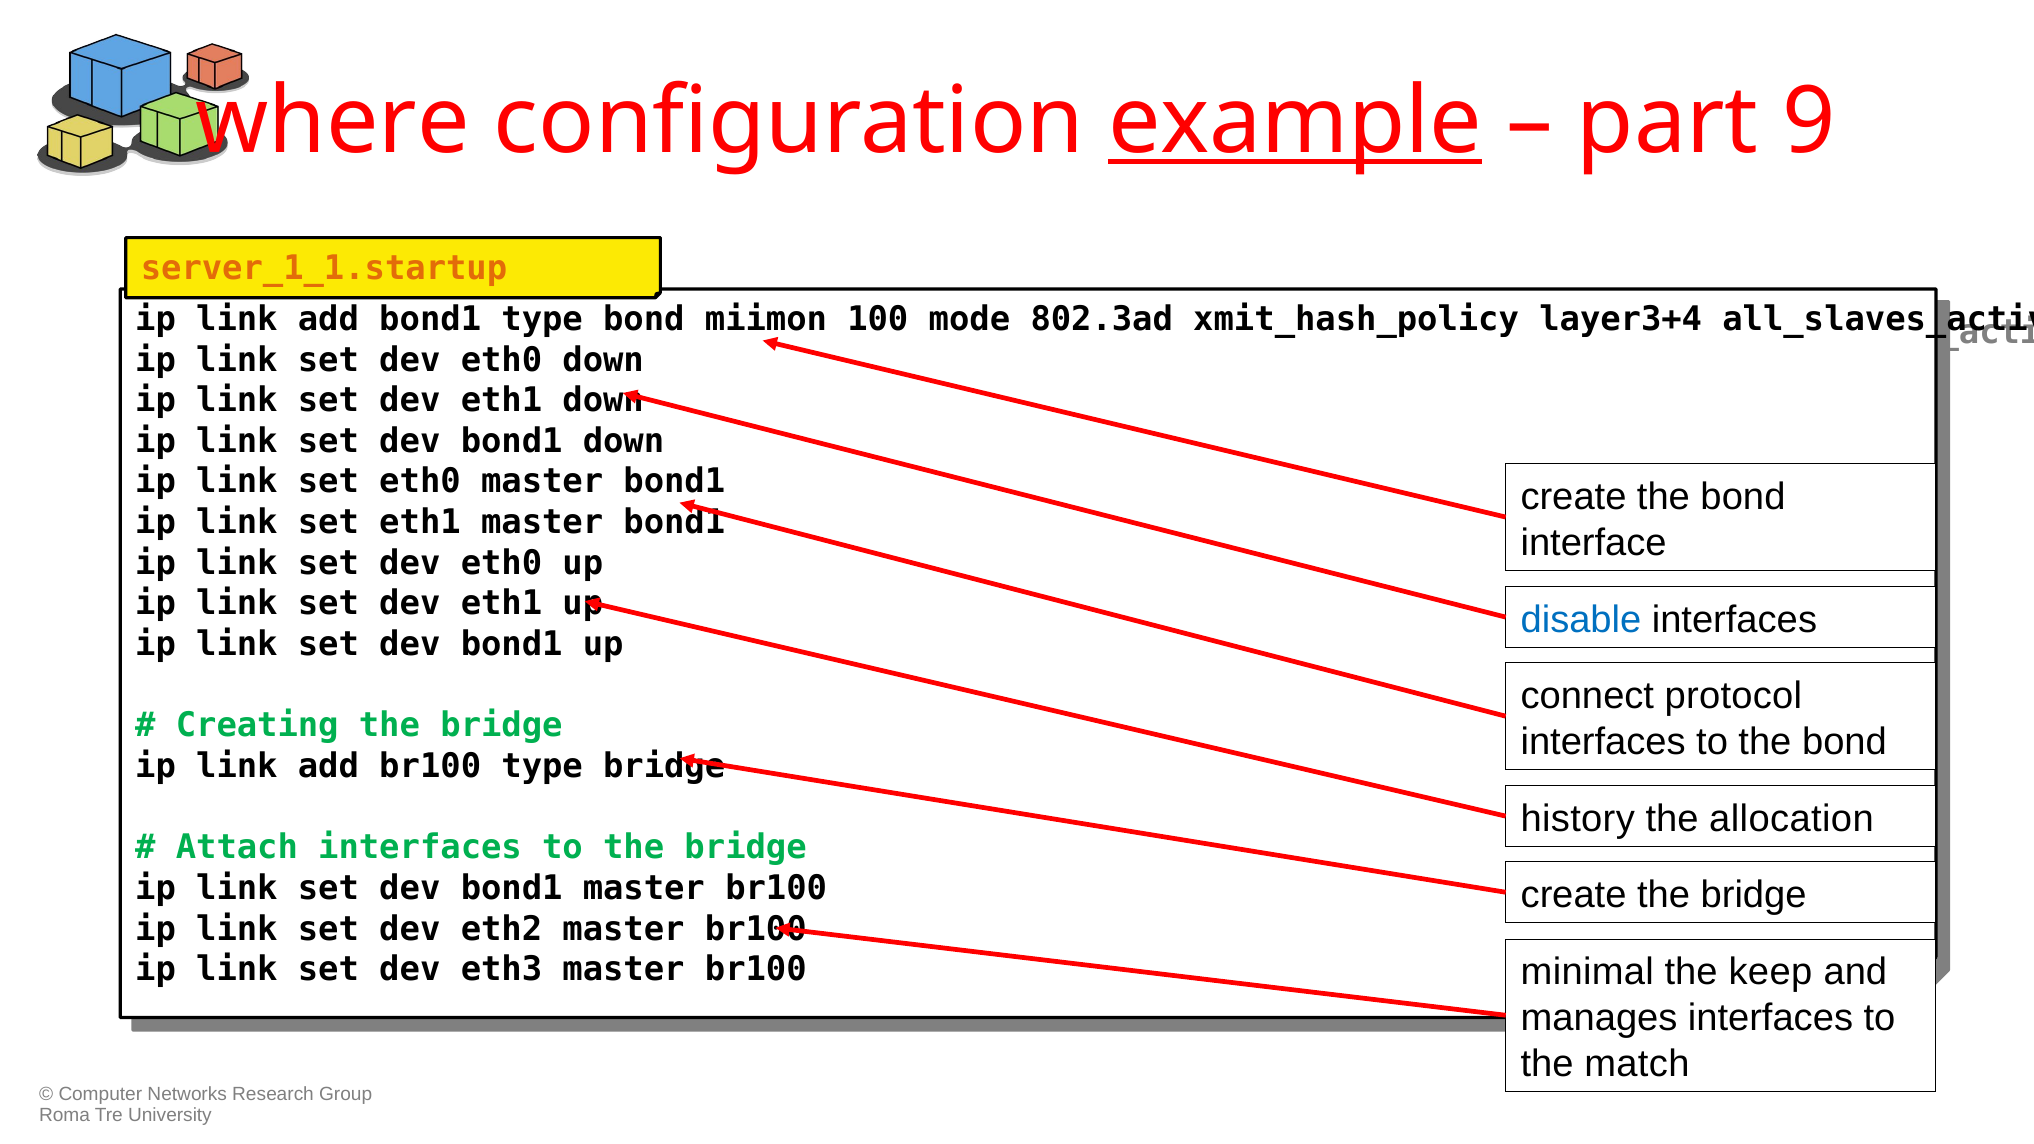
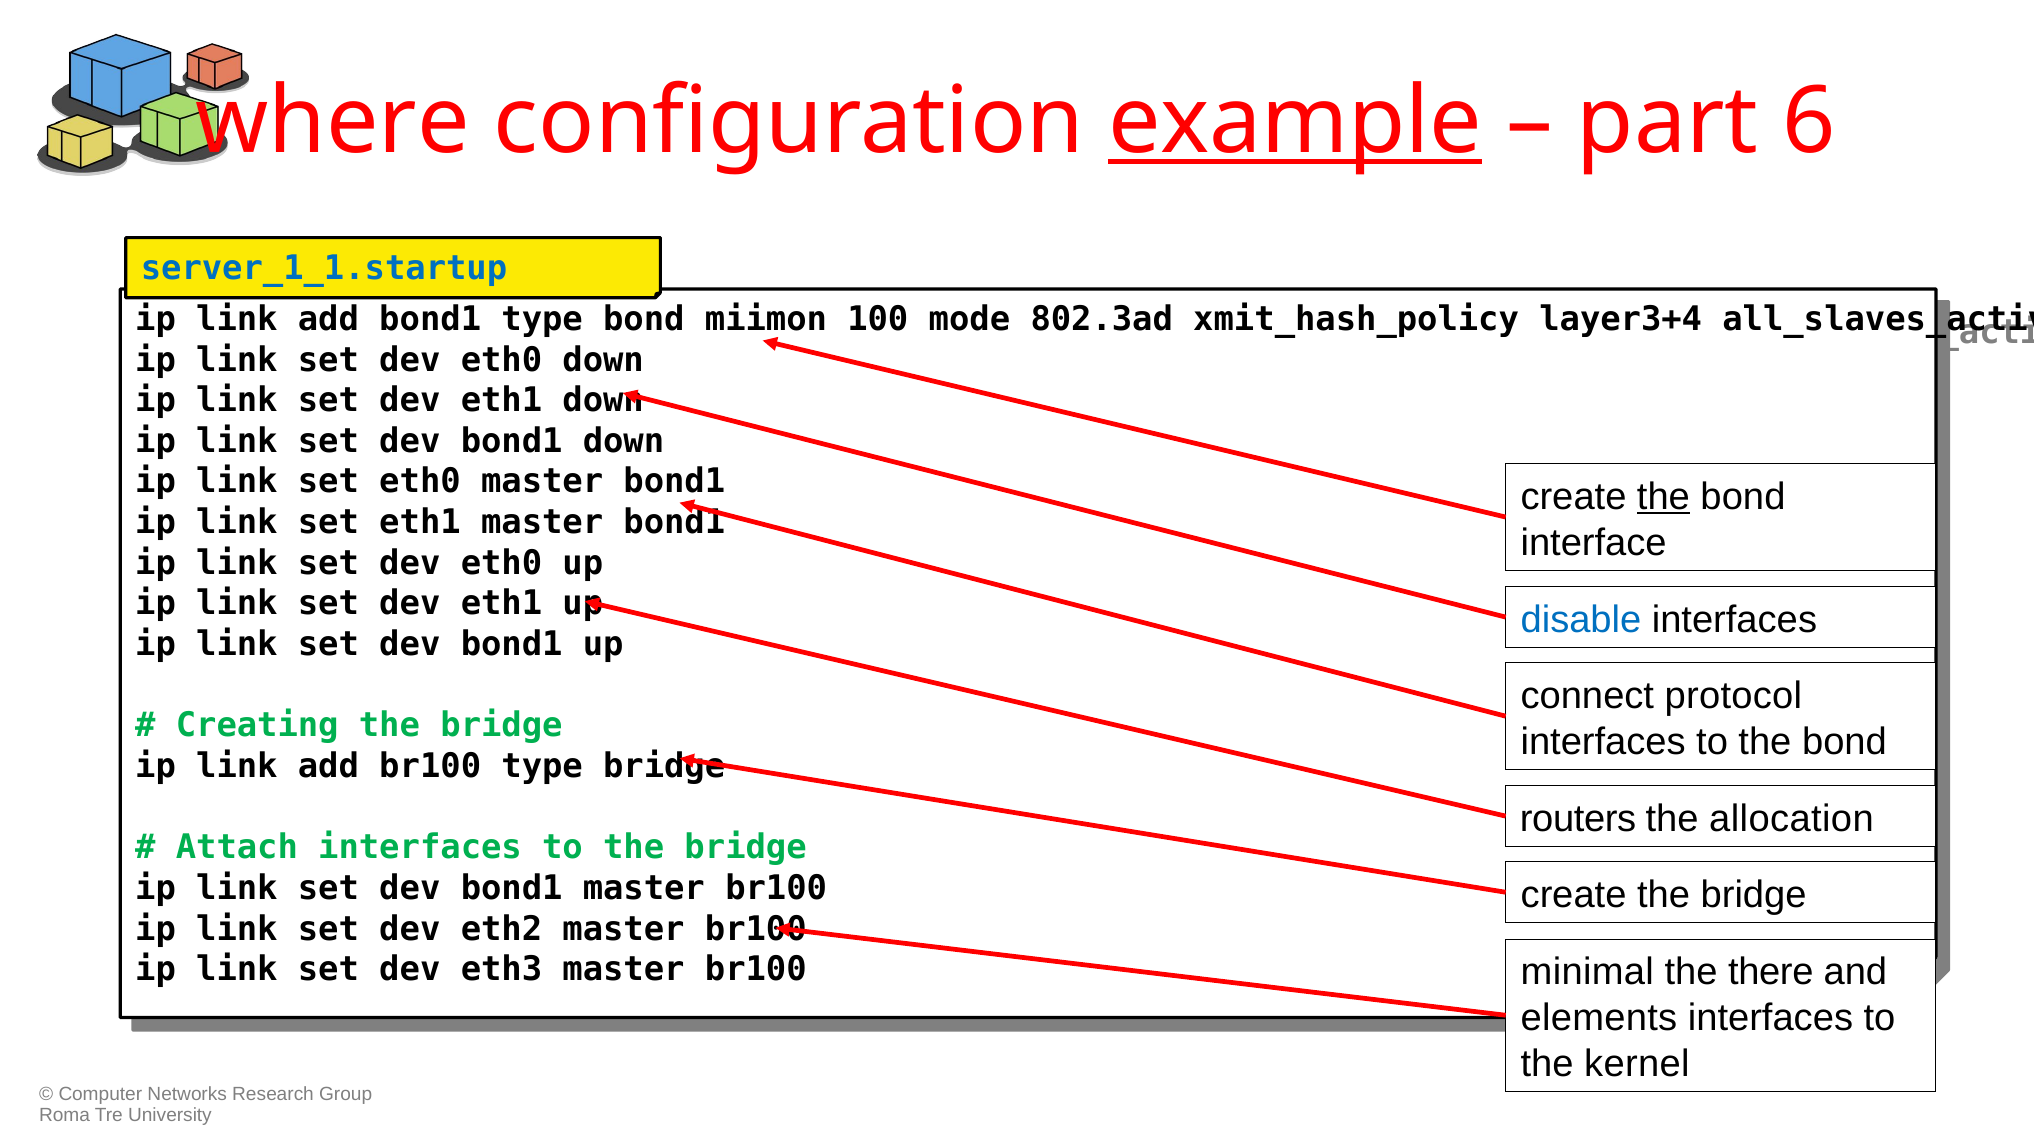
9: 9 -> 6 (1809, 121)
server_1_1.startup colour: orange -> blue (324, 268)
the underline: none -> present (1663, 497)
history: history -> routers (1578, 819)
keep: keep -> there (1771, 972)
manages: manages -> elements (1599, 1018)
match: match -> kernel (1637, 1064)
